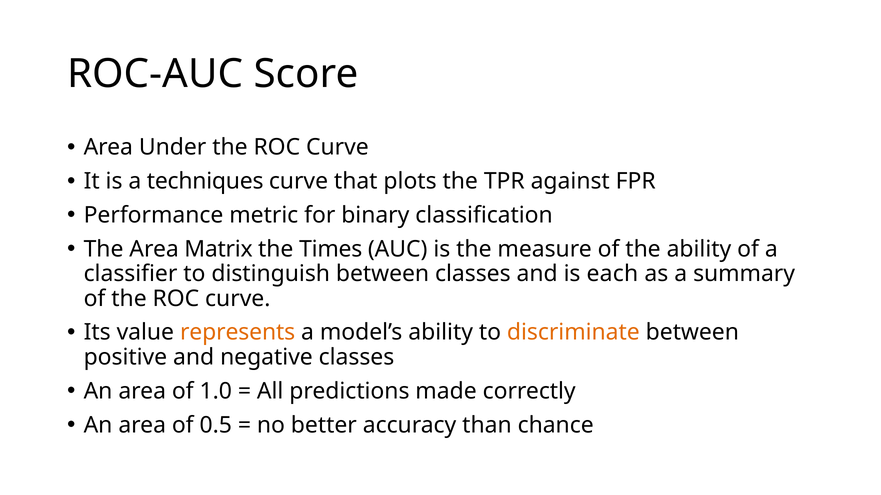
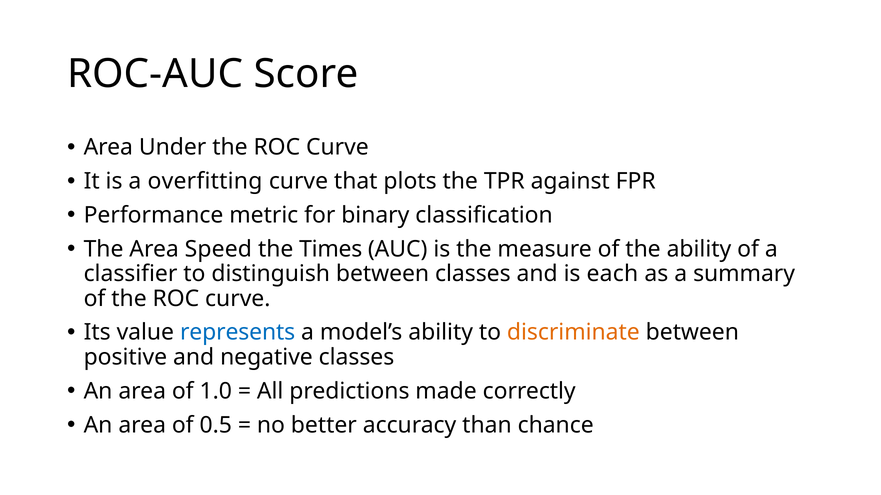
techniques: techniques -> overfitting (205, 181)
Matrix: Matrix -> Speed (218, 249)
represents colour: orange -> blue (238, 333)
